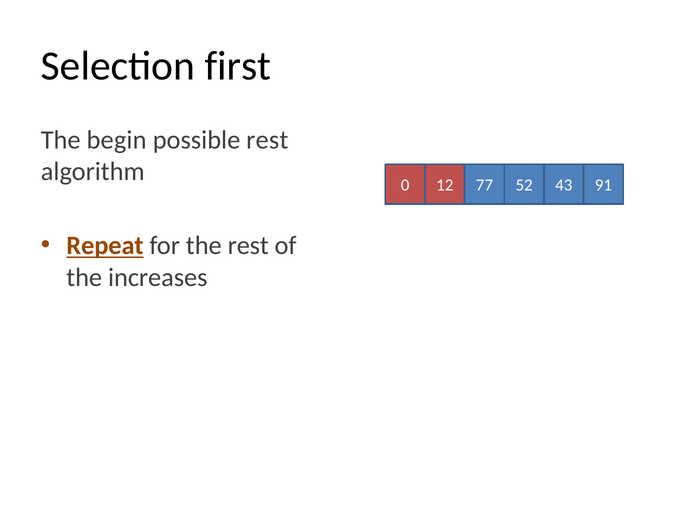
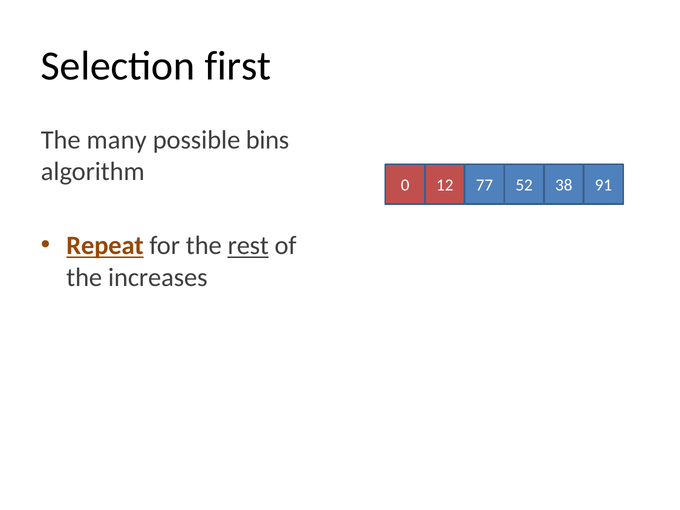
begin: begin -> many (117, 140)
possible rest: rest -> bins (268, 140)
43: 43 -> 38 (564, 185)
rest underline: none -> present (248, 246)
